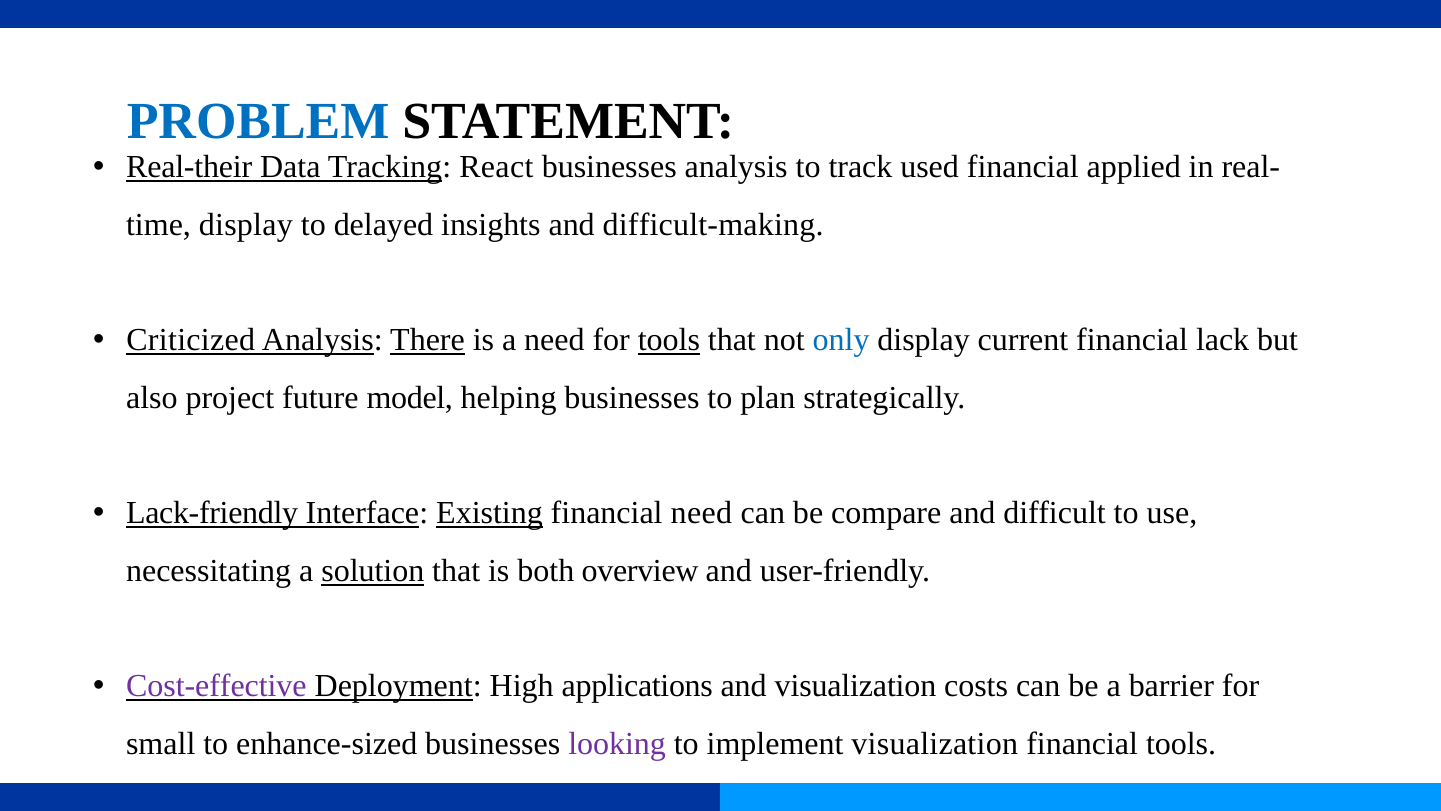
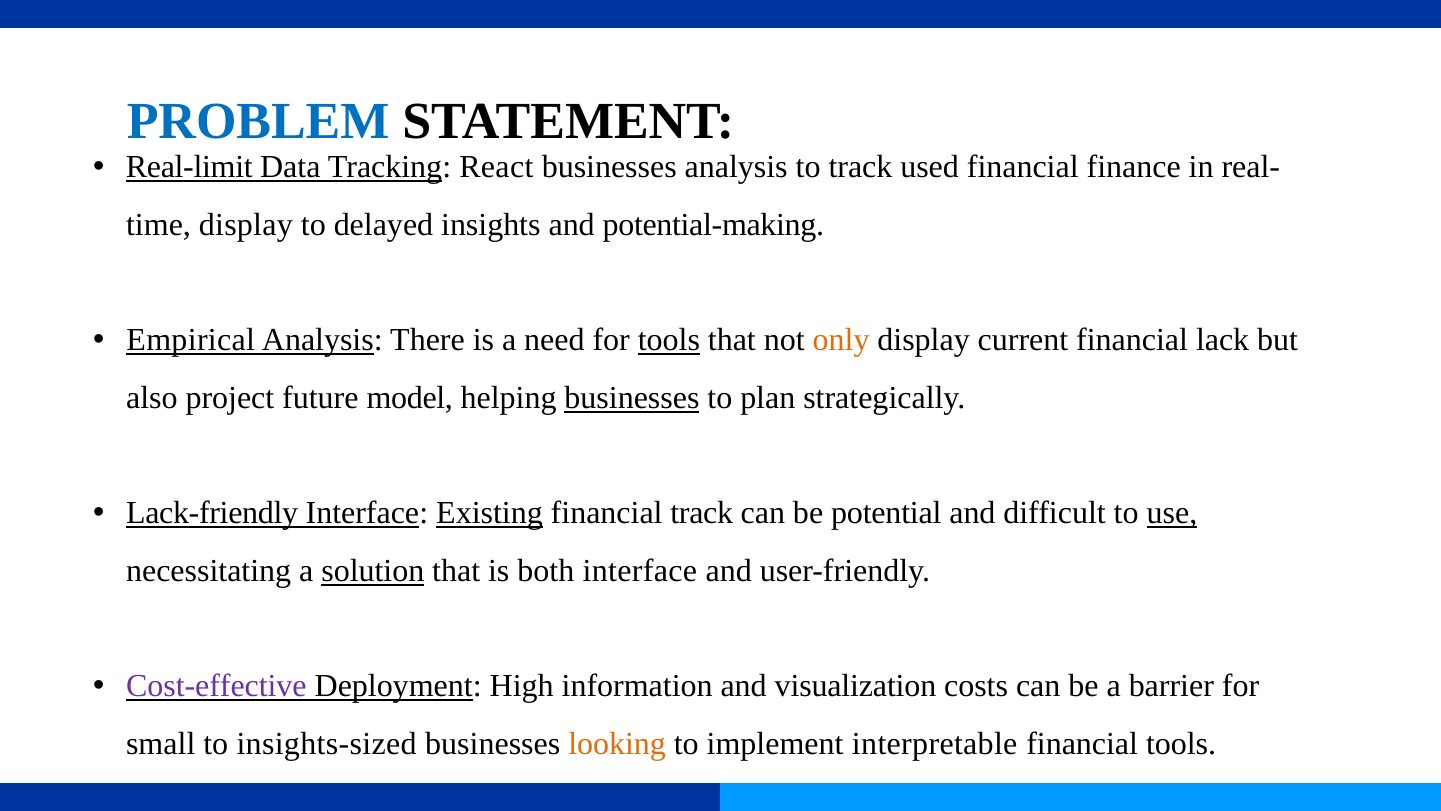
Real-their: Real-their -> Real-limit (189, 167)
applied: applied -> finance (1134, 167)
difficult-making: difficult-making -> potential-making (713, 225)
Criticized: Criticized -> Empirical (191, 340)
There underline: present -> none (428, 340)
only colour: blue -> orange (841, 340)
businesses underline: none -> present (632, 398)
financial need: need -> track (702, 513)
compare: compare -> potential (886, 513)
use underline: none -> present (1172, 513)
both overview: overview -> interface (640, 571)
applications: applications -> information (637, 686)
enhance-sized: enhance-sized -> insights-sized (327, 743)
looking colour: purple -> orange (617, 743)
implement visualization: visualization -> interpretable (935, 743)
